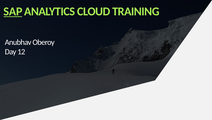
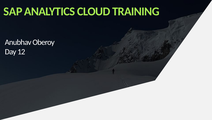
SAP underline: present -> none (13, 11)
